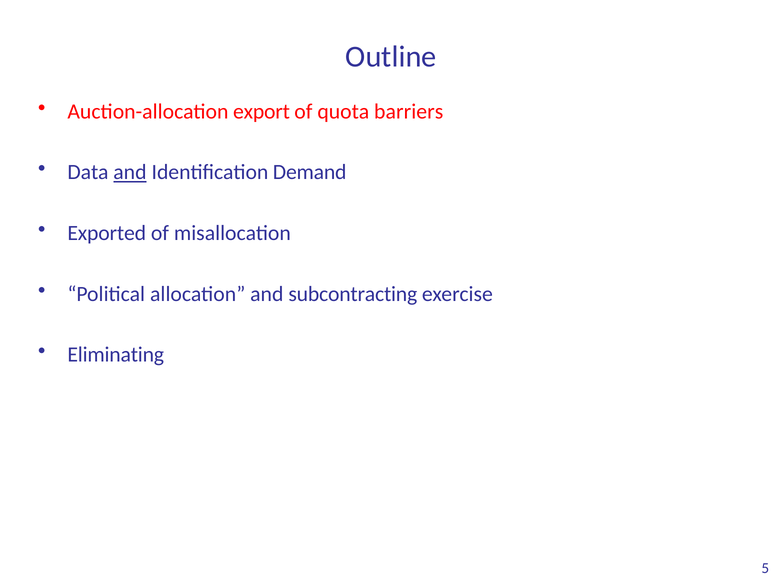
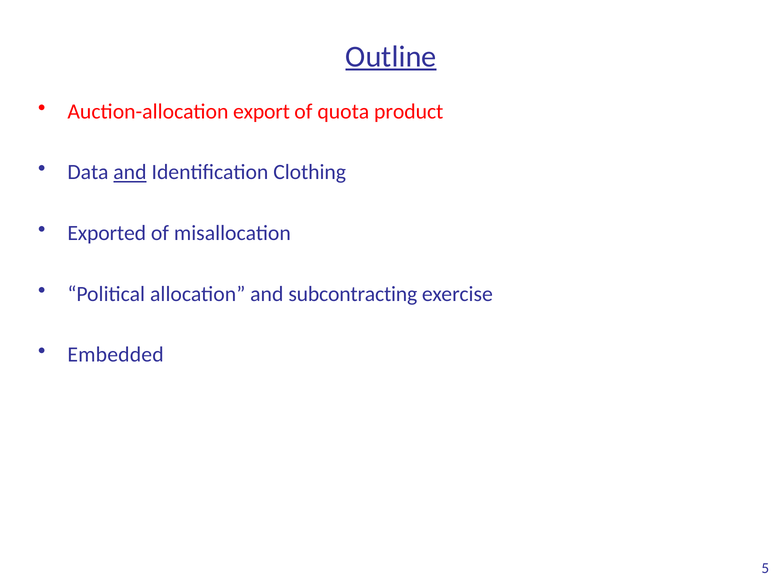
Outline underline: none -> present (391, 57)
barriers: barriers -> product (409, 112)
Demand: Demand -> Clothing (310, 172)
Eliminating: Eliminating -> Embedded (116, 355)
